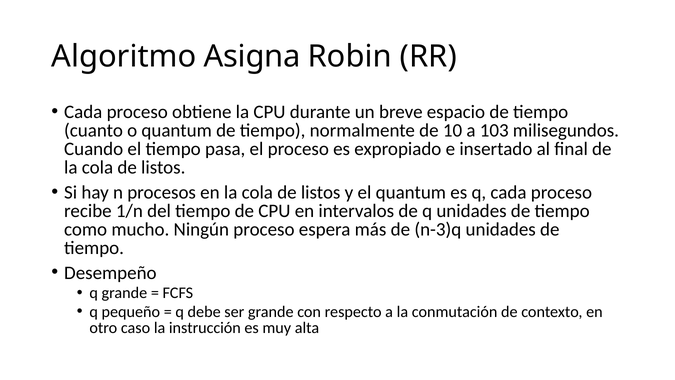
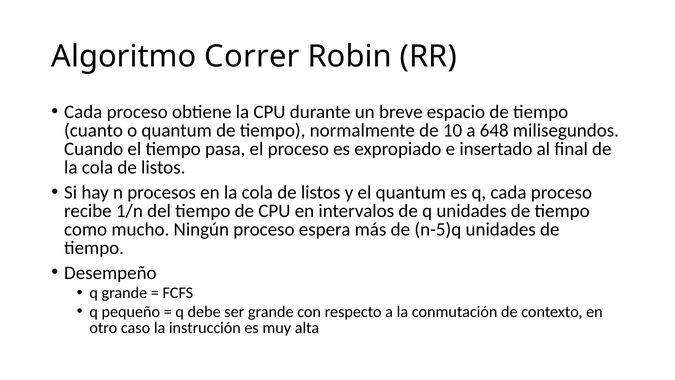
Asigna: Asigna -> Correr (252, 57)
103: 103 -> 648 (494, 131)
n-3)q: n-3)q -> n-5)q (438, 229)
